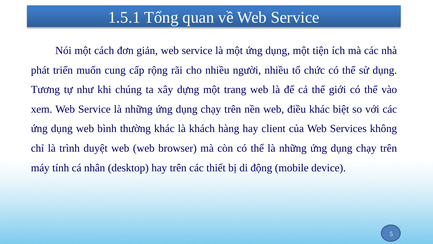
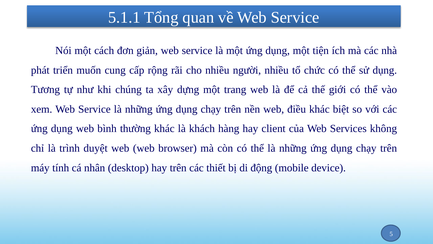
1.5.1: 1.5.1 -> 5.1.1 (124, 17)
